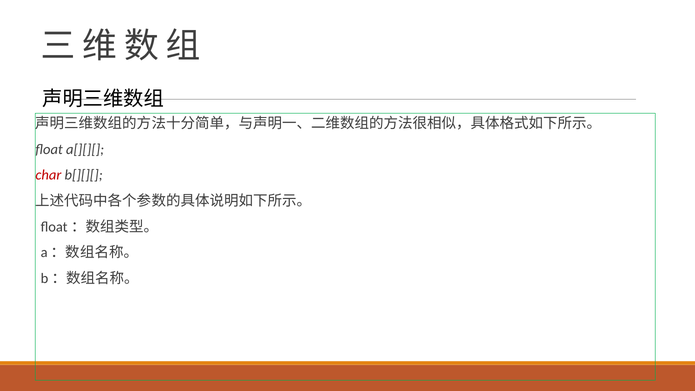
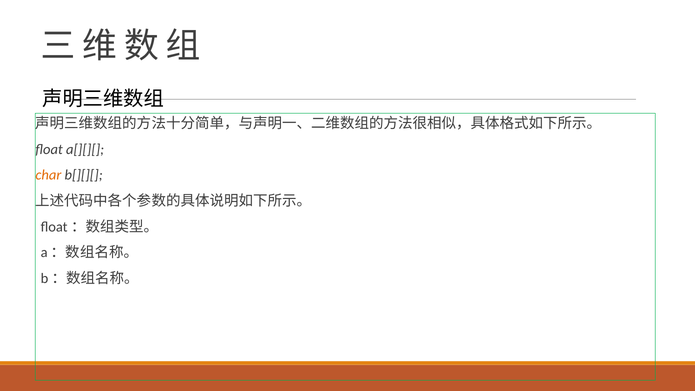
char colour: red -> orange (48, 175)
